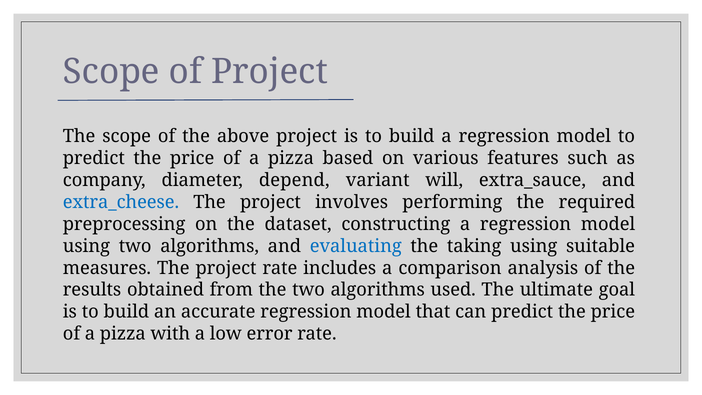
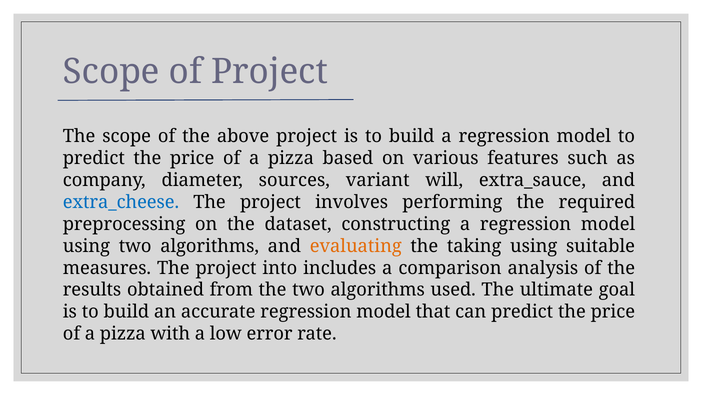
depend: depend -> sources (294, 180)
evaluating colour: blue -> orange (356, 246)
project rate: rate -> into (280, 268)
